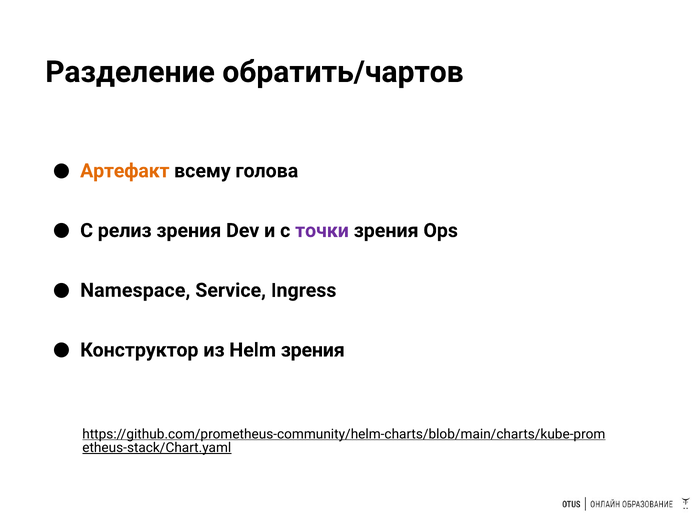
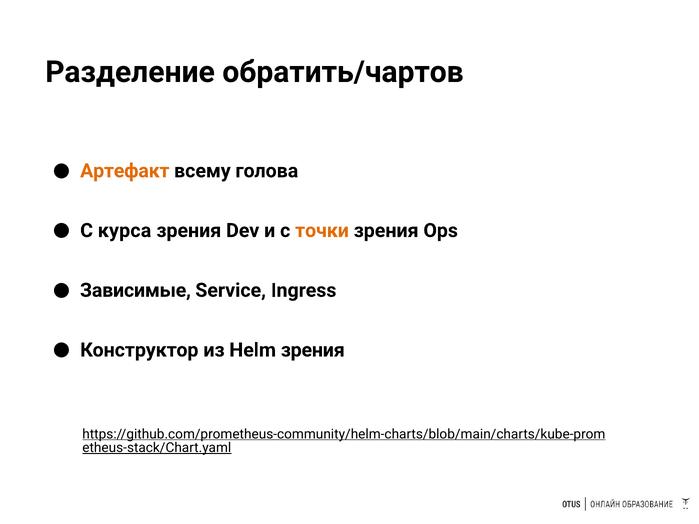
релиз: релиз -> курса (125, 231)
точки colour: purple -> orange (322, 231)
Namespace: Namespace -> Зависимые (135, 290)
